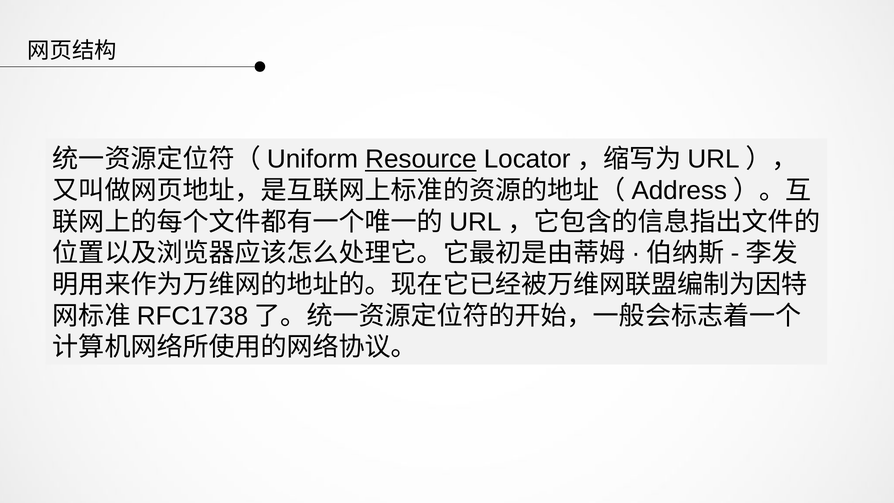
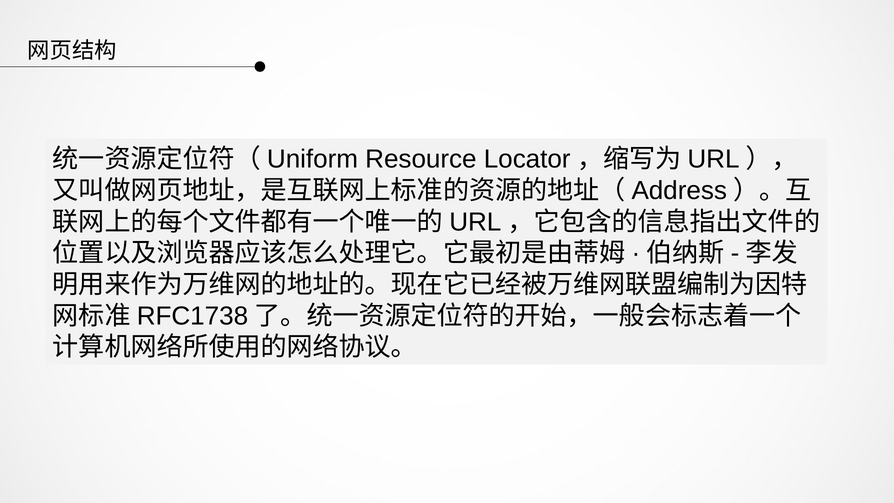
Resource underline: present -> none (421, 159)
